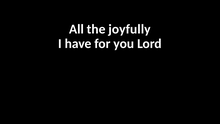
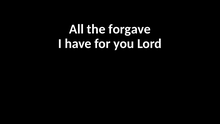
joyfully: joyfully -> forgave (130, 29)
